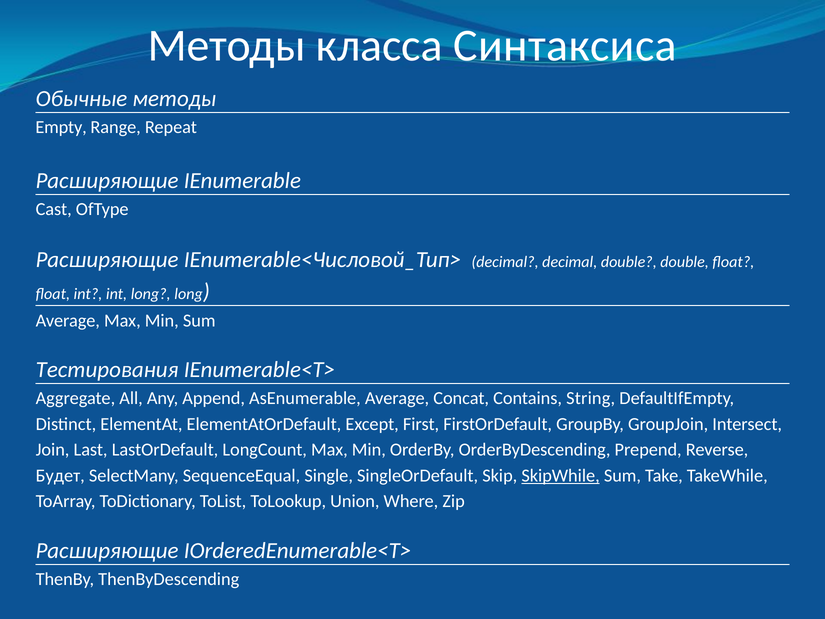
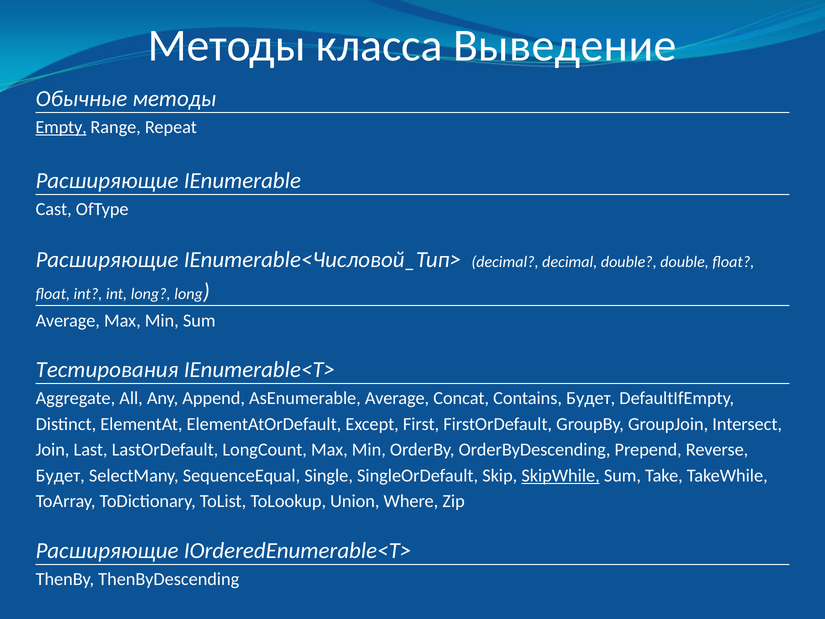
Синтаксиса: Синтаксиса -> Выведение (565, 46)
Empty underline: none -> present (61, 127)
Contains String: String -> Будет (591, 398)
